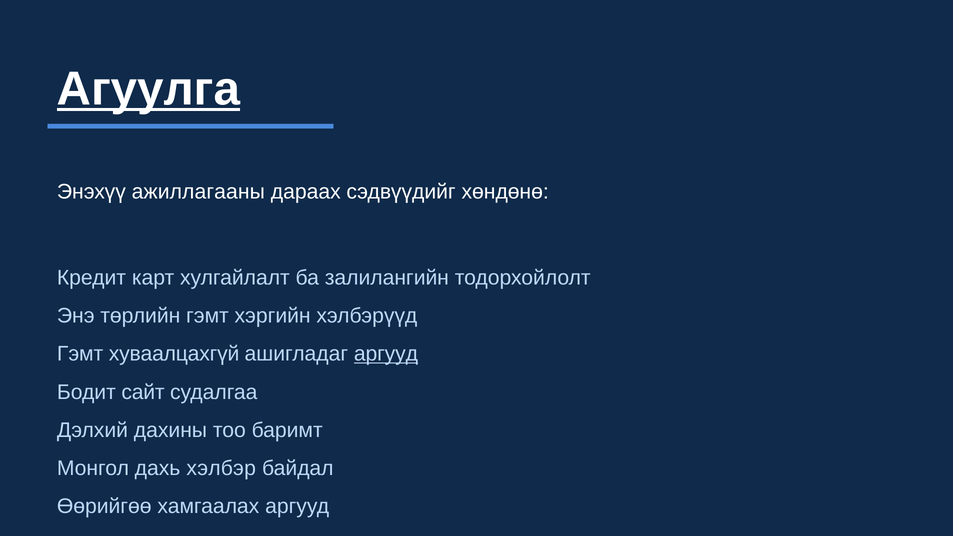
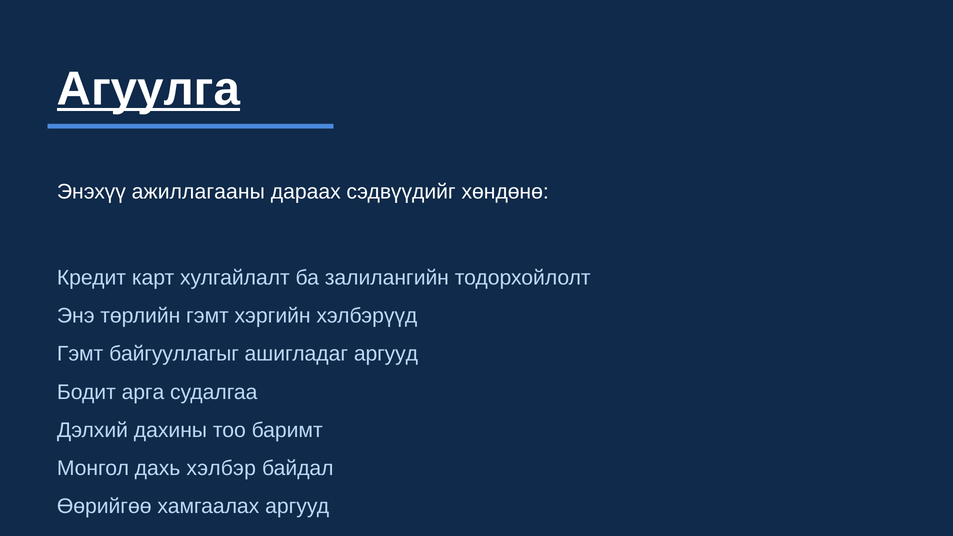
хуваалцахгүй: хуваалцахгүй -> байгууллагыг (174, 354)
аргууд underline: present -> none (386, 354)
сайт: сайт -> арга (143, 392)
